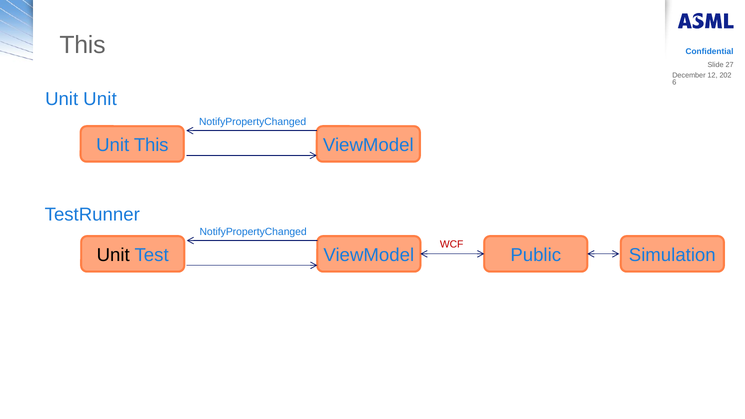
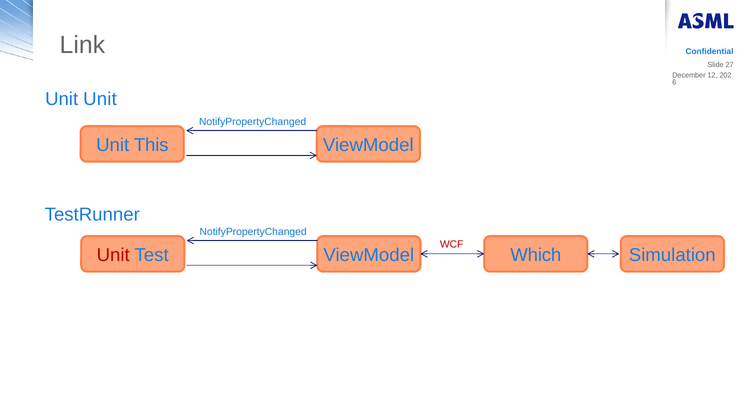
This: This -> Link (82, 45)
Unit colour: black -> red (113, 255)
Public: Public -> Which (536, 255)
